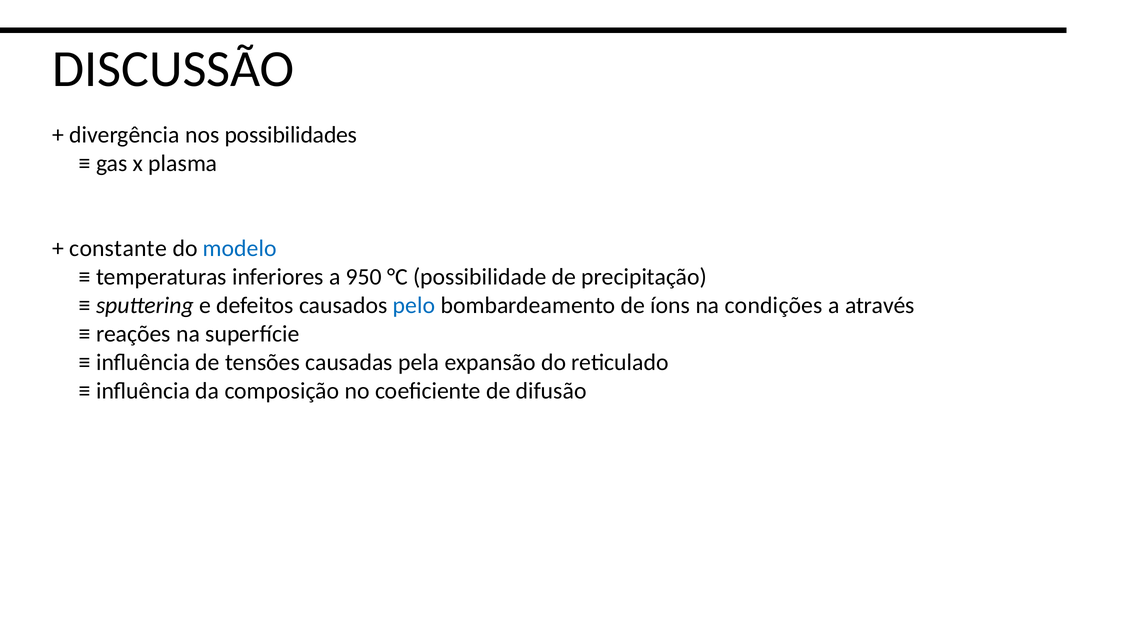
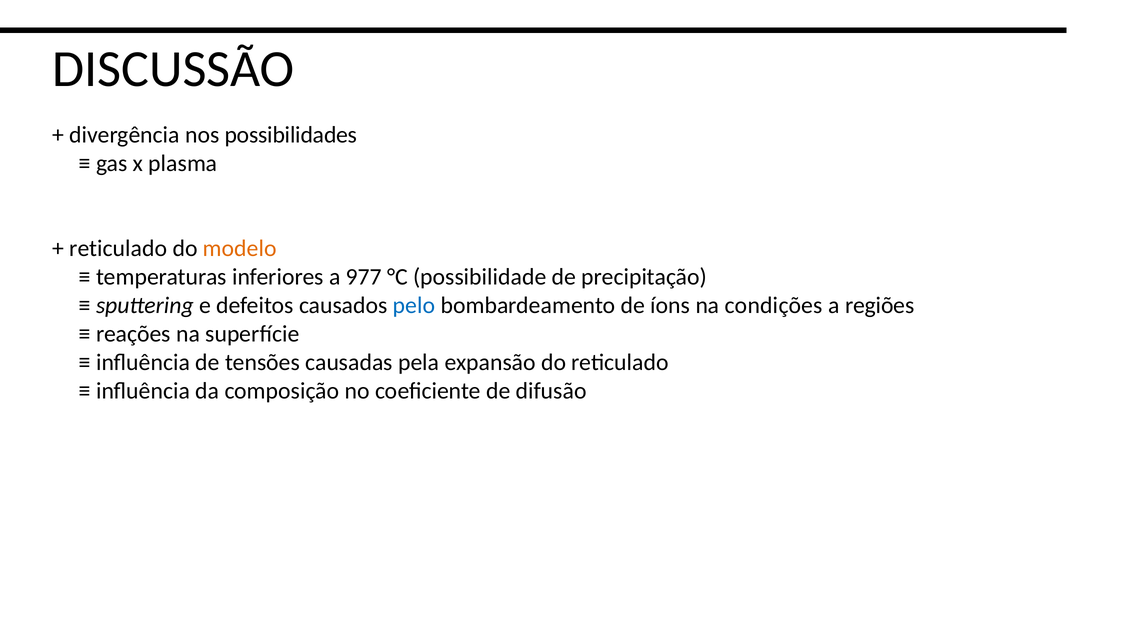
constante: constante -> reticulado (118, 249)
modelo colour: blue -> orange (240, 249)
950: 950 -> 977 (364, 277)
através: através -> regiões (880, 306)
